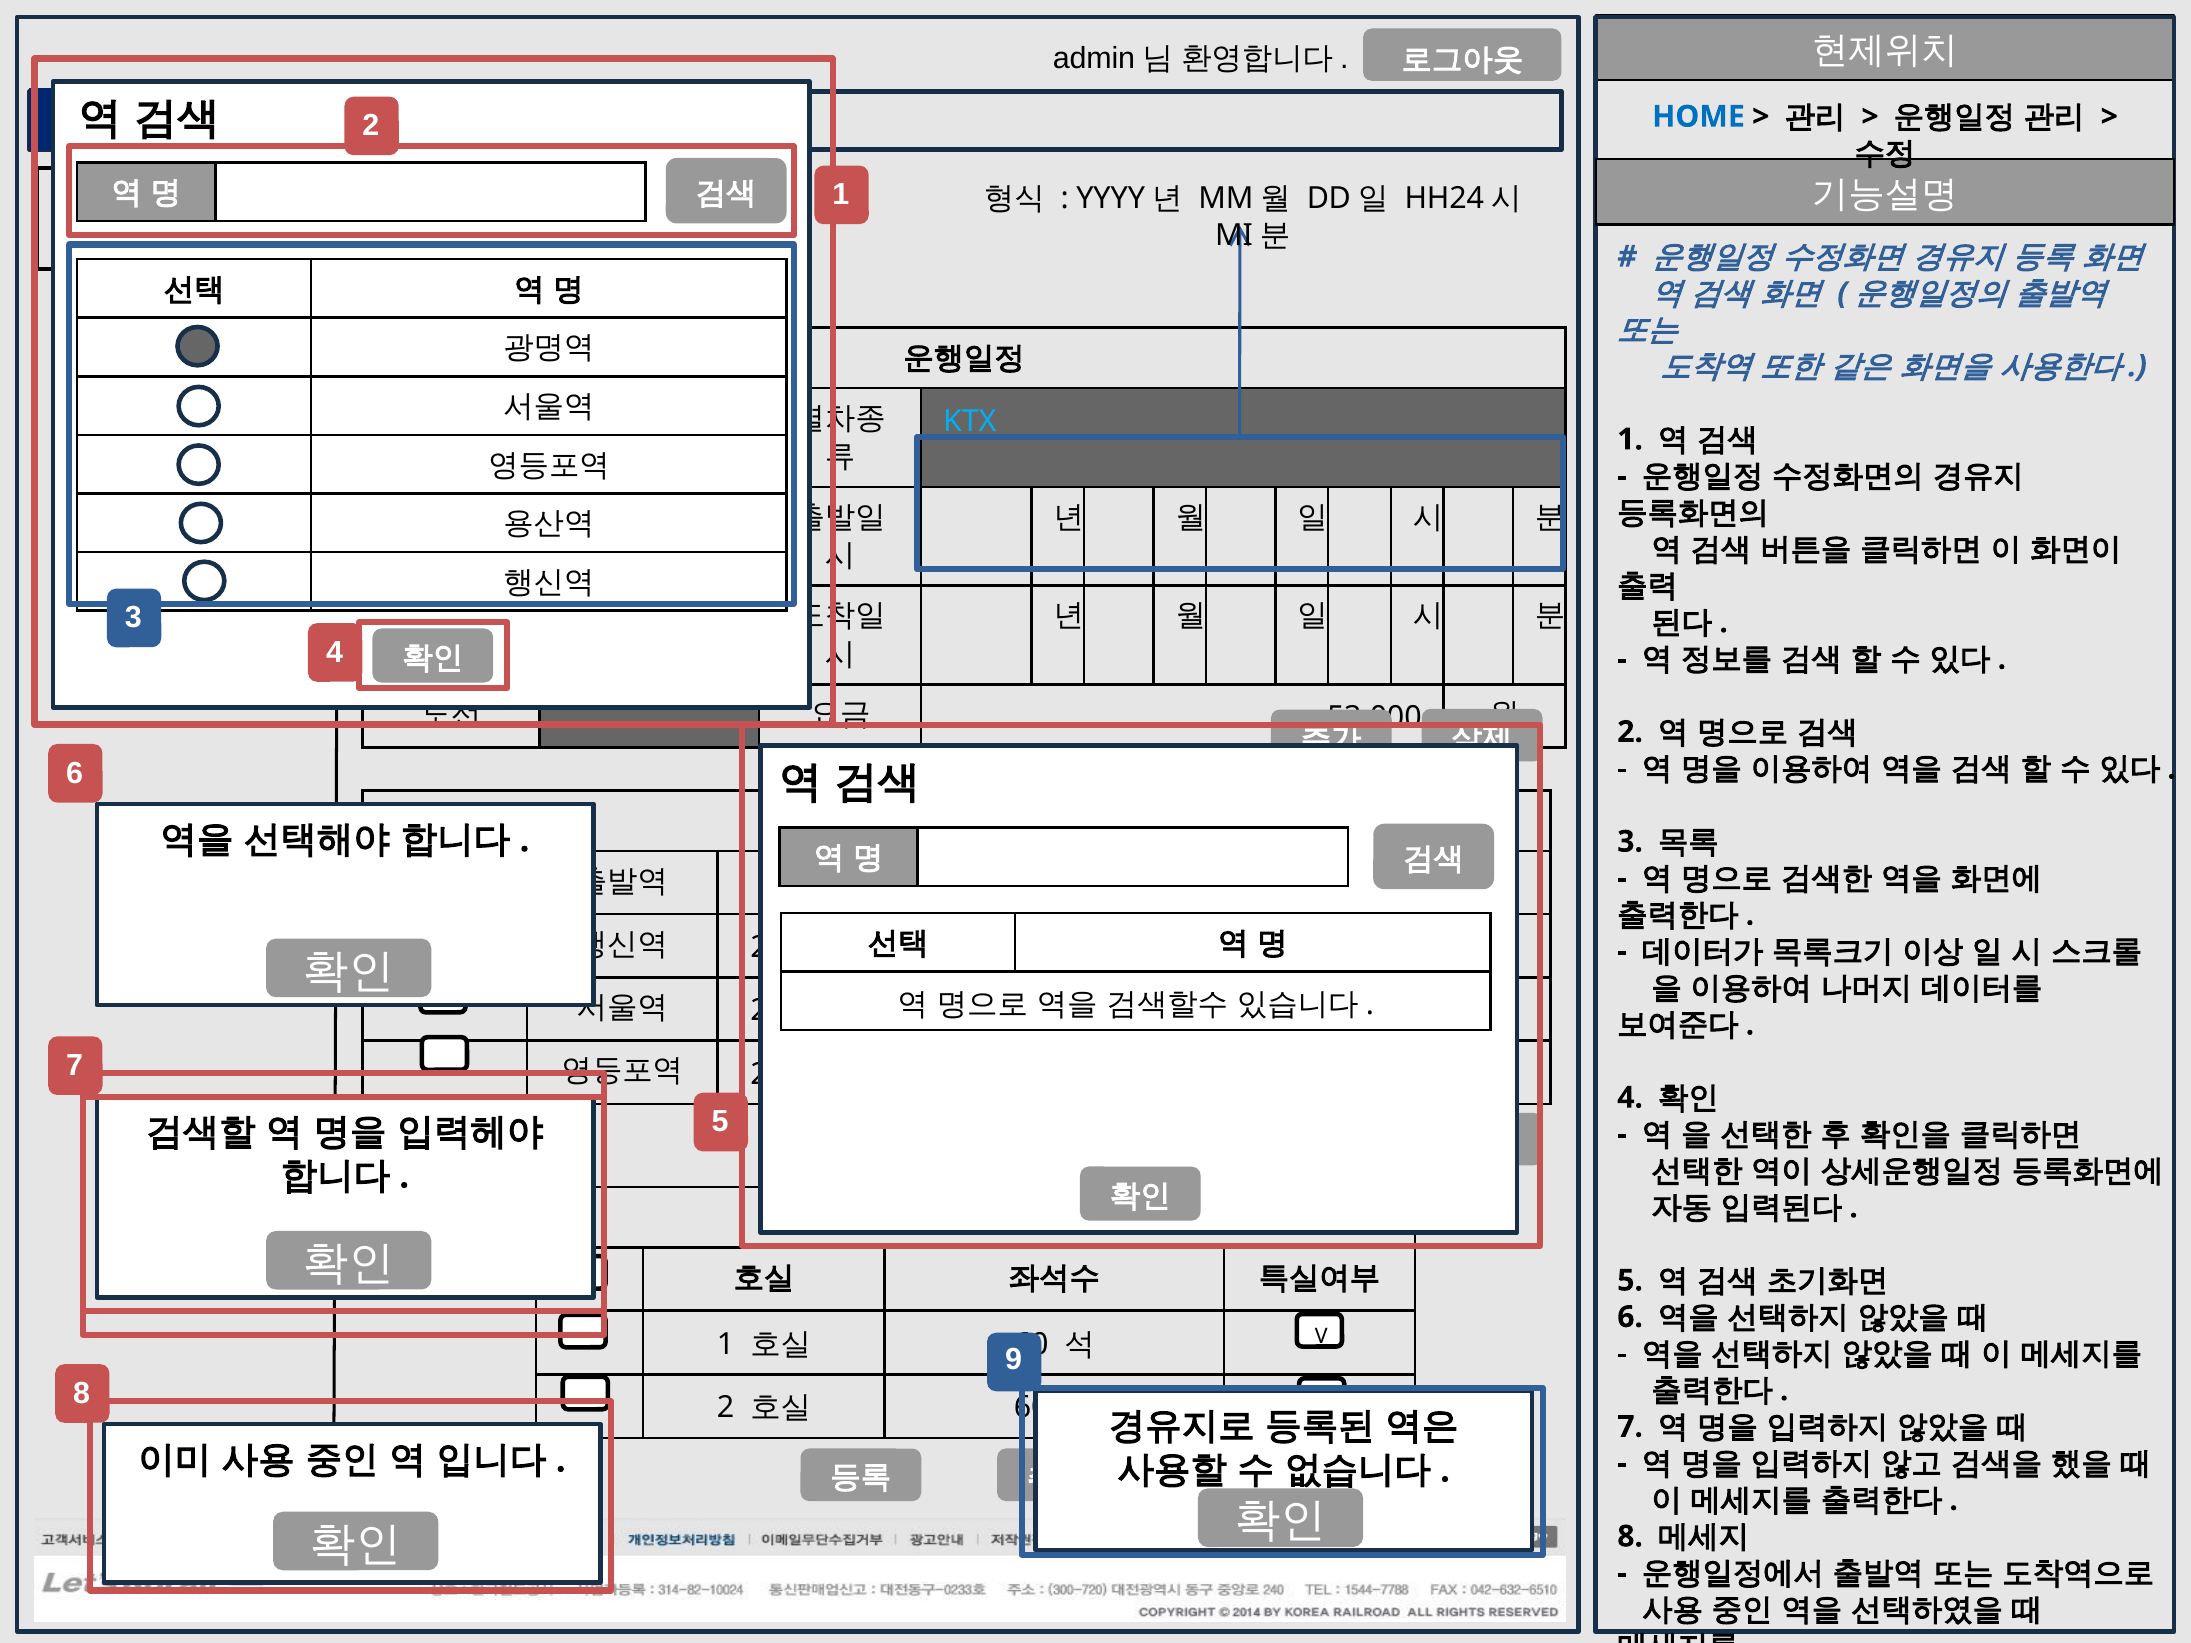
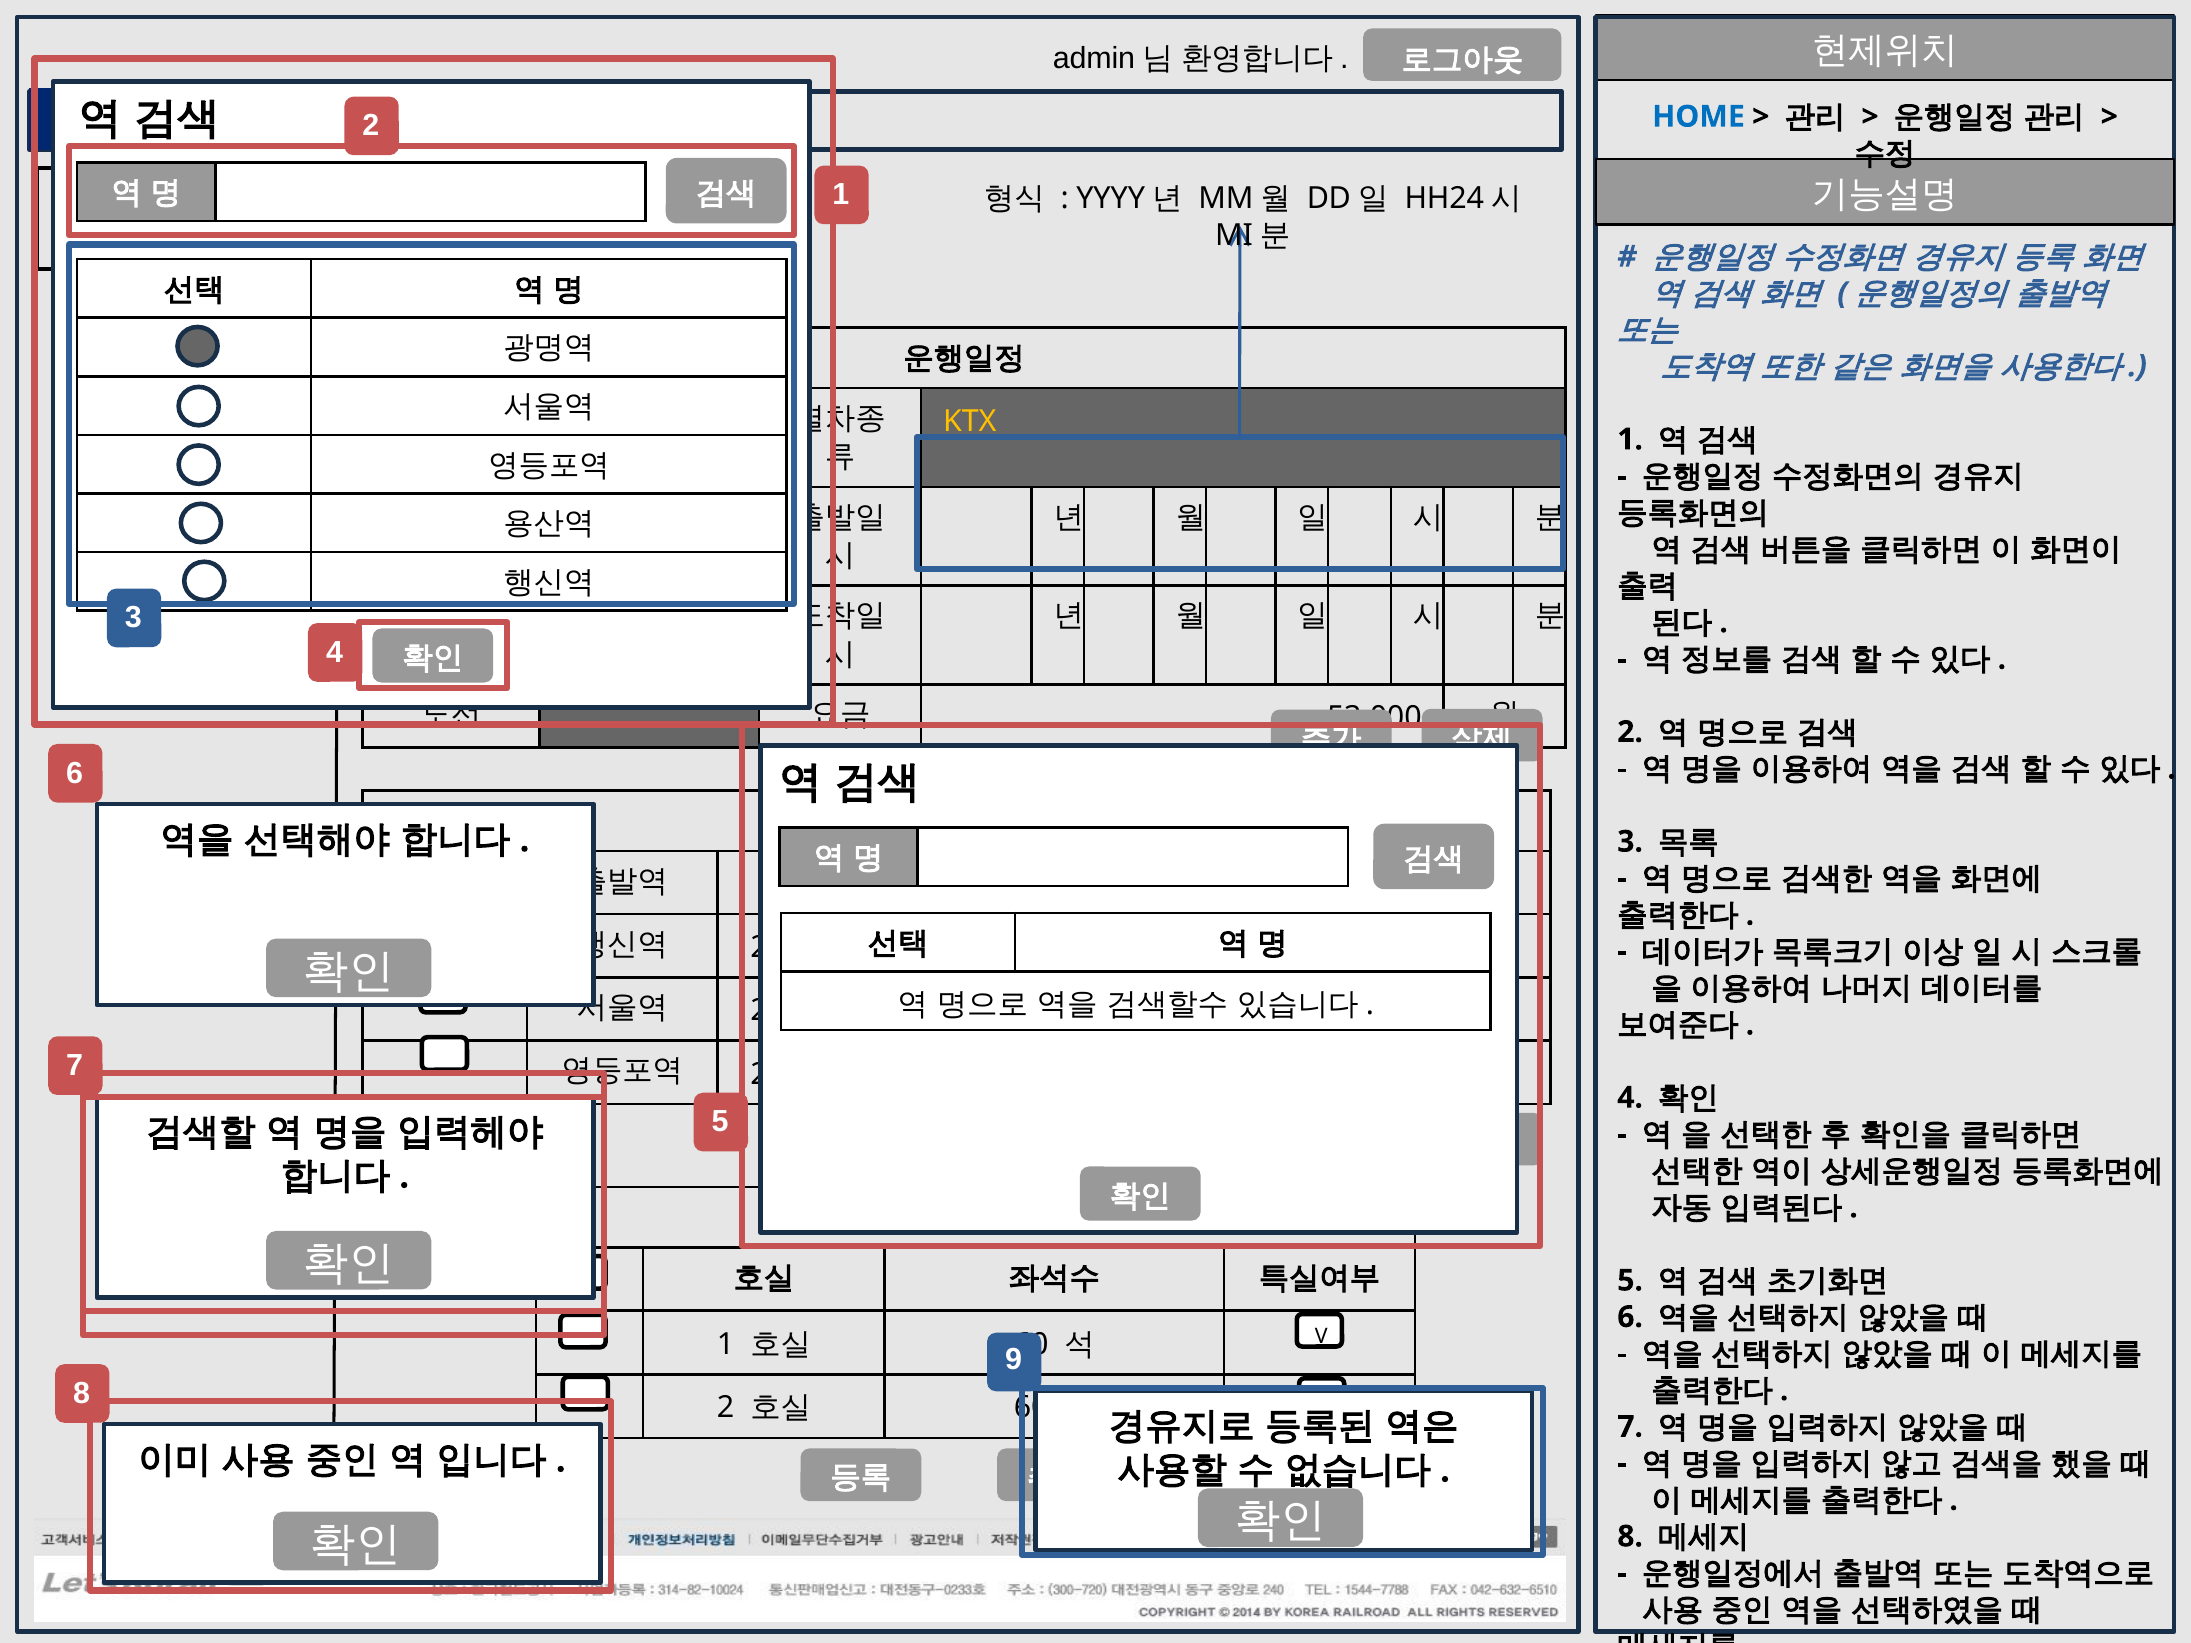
KTX colour: light blue -> yellow (970, 422)
